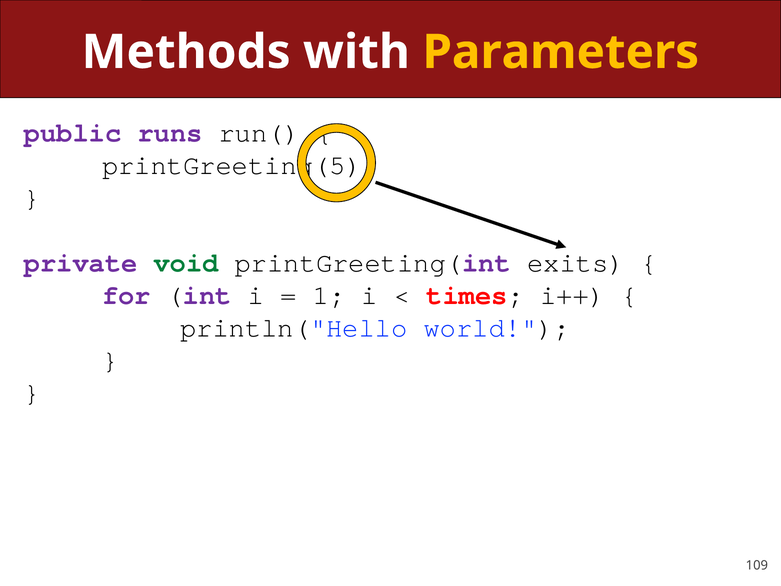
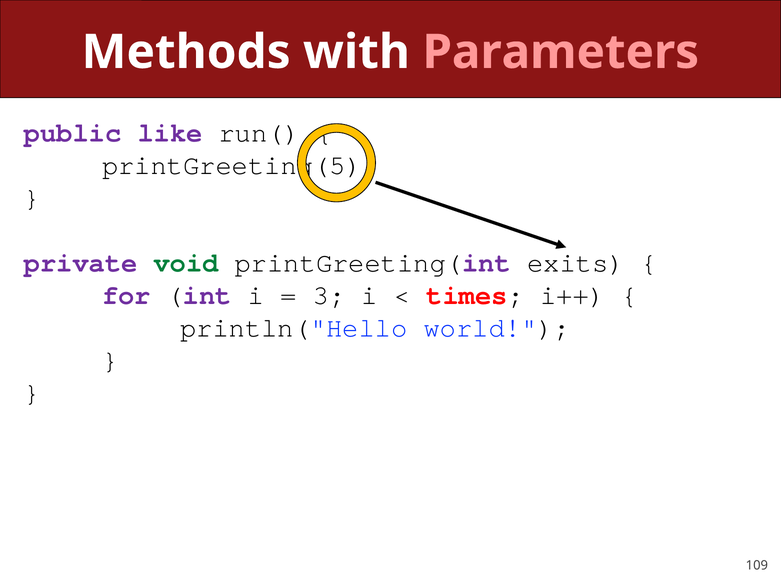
Parameters colour: yellow -> pink (561, 52)
runs: runs -> like (170, 133)
1: 1 -> 3 (329, 295)
